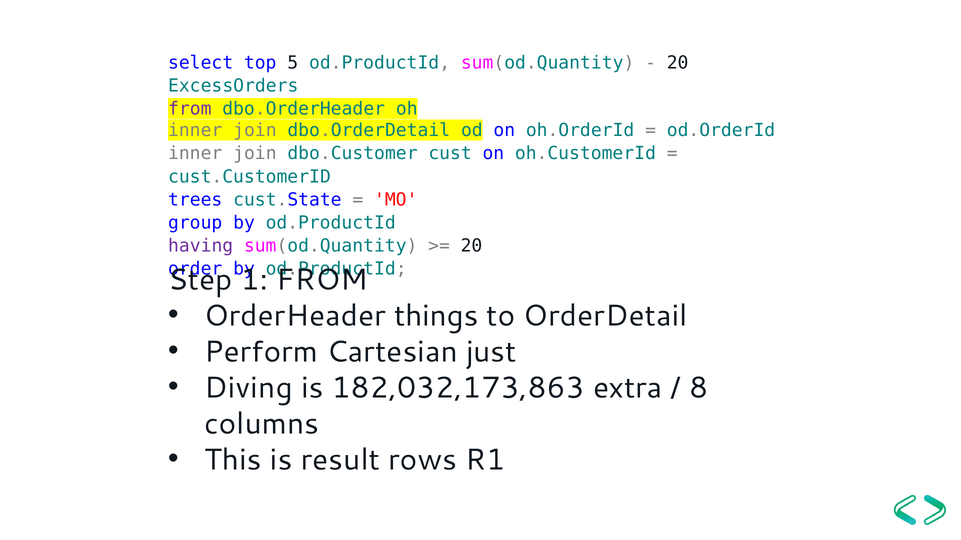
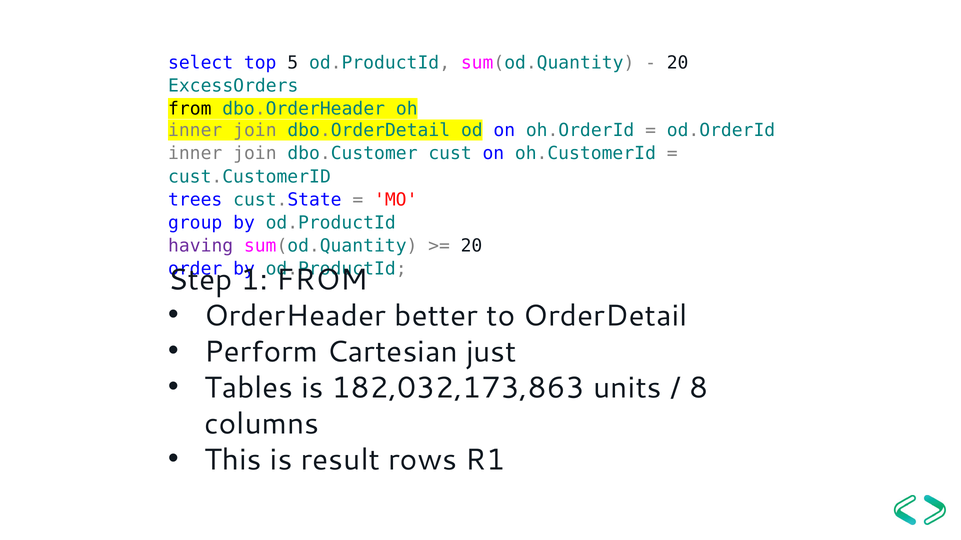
from colour: purple -> black (190, 109)
things: things -> better (436, 316)
Diving: Diving -> Tables (249, 388)
extra: extra -> units (627, 388)
